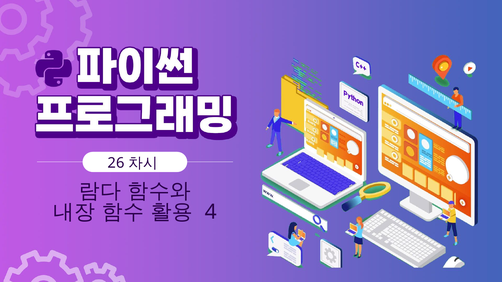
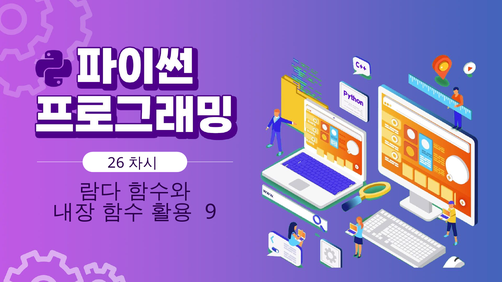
4: 4 -> 9 (211, 212)
